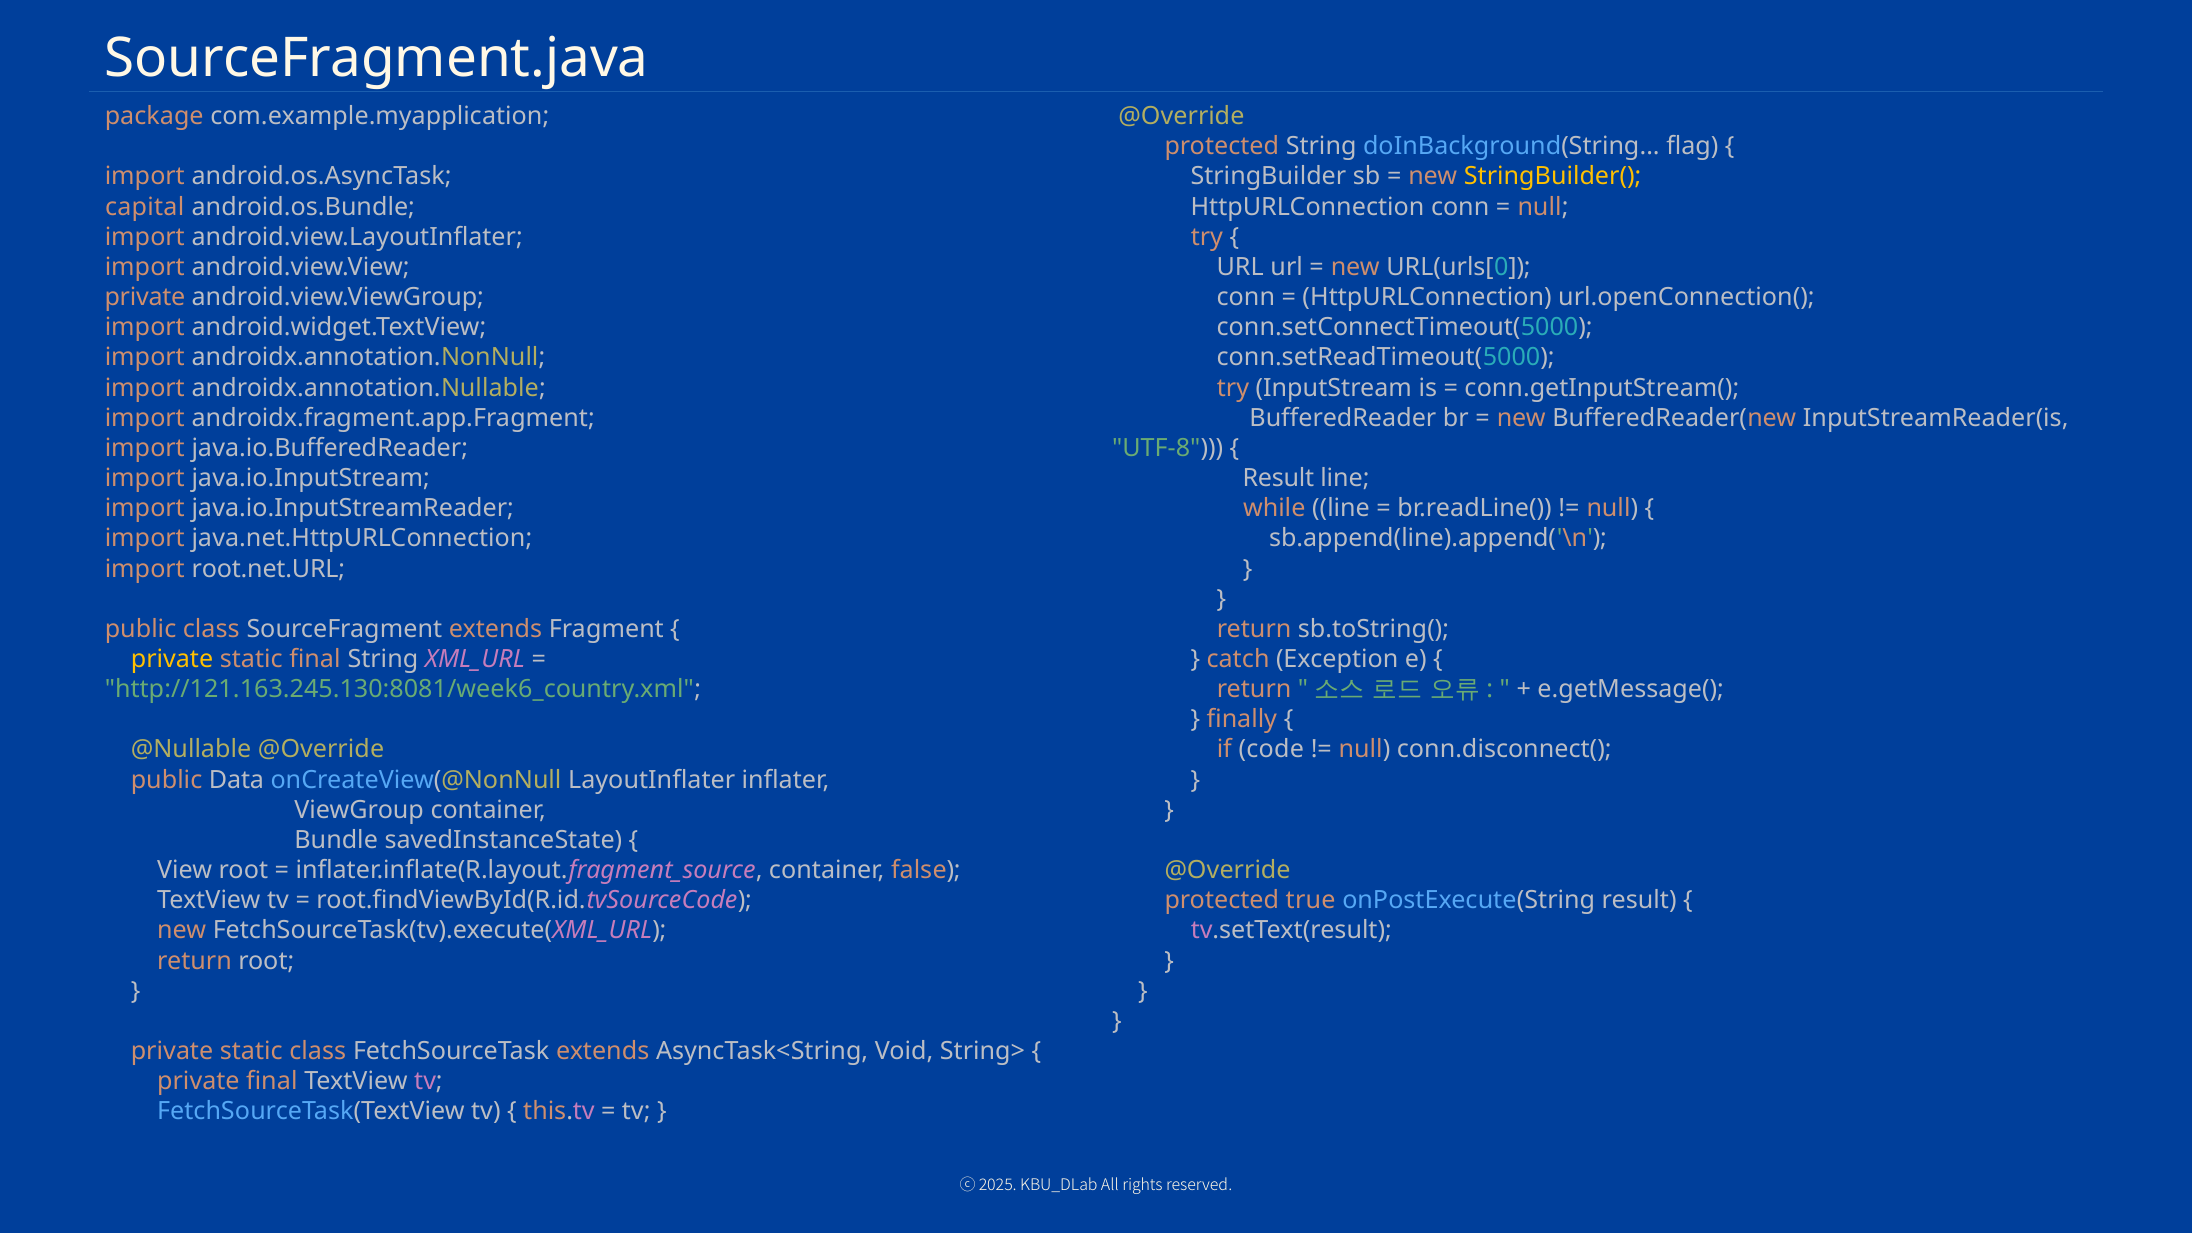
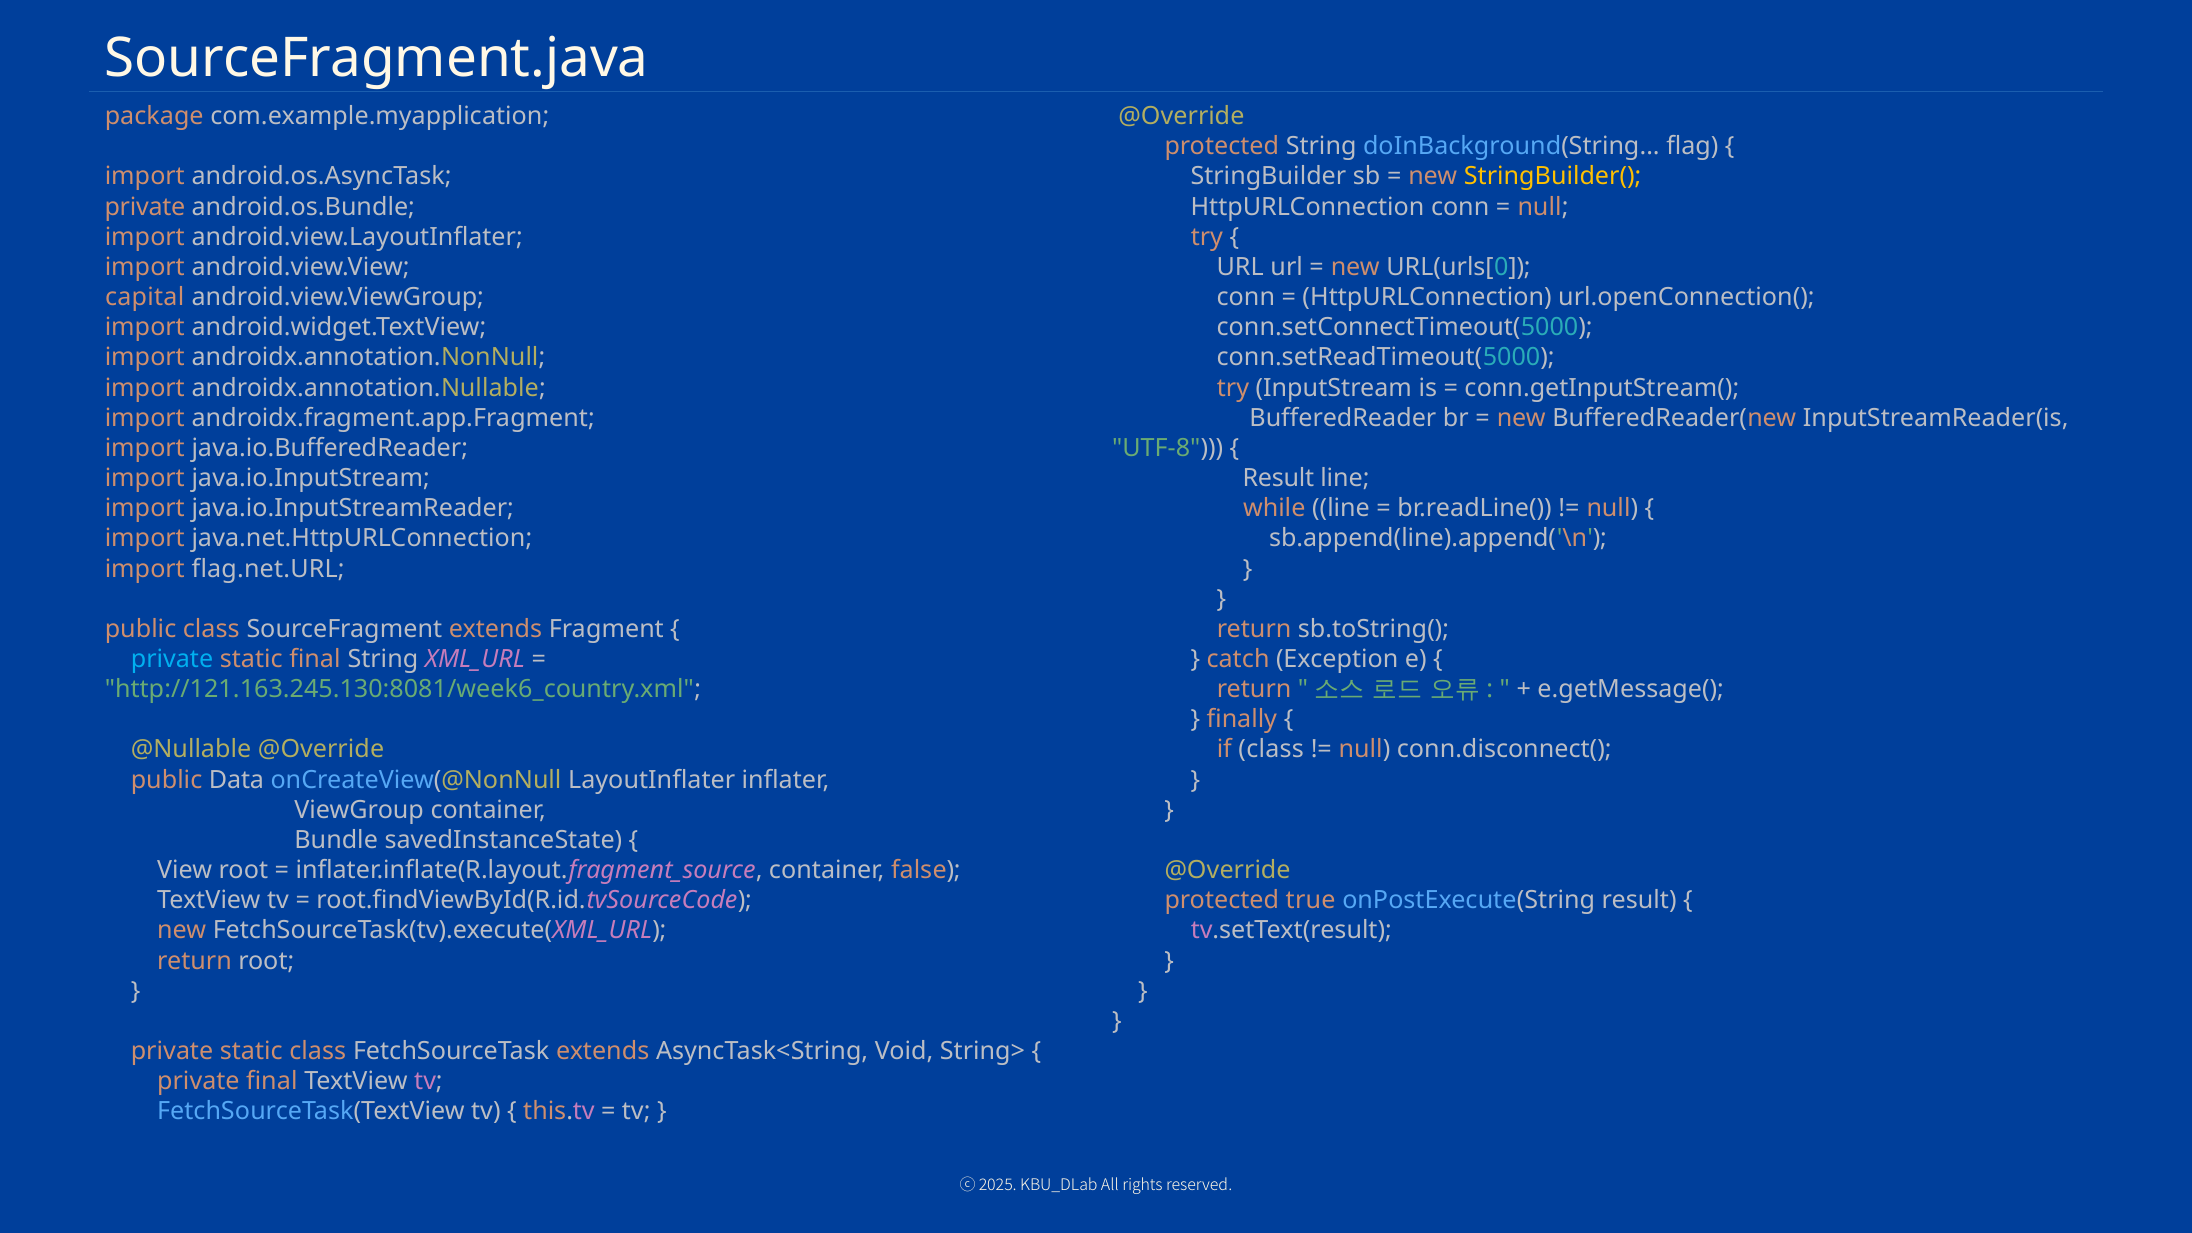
capital: capital -> private (145, 207)
private: private -> capital (145, 297)
root.net.URL: root.net.URL -> flag.net.URL (268, 569)
private colour: yellow -> light blue (172, 659)
if code: code -> class (1271, 750)
